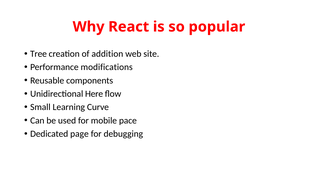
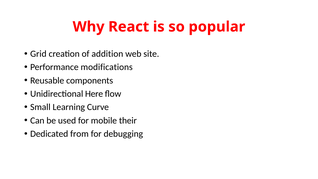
Tree: Tree -> Grid (38, 54)
pace: pace -> their (128, 120)
page: page -> from (79, 134)
